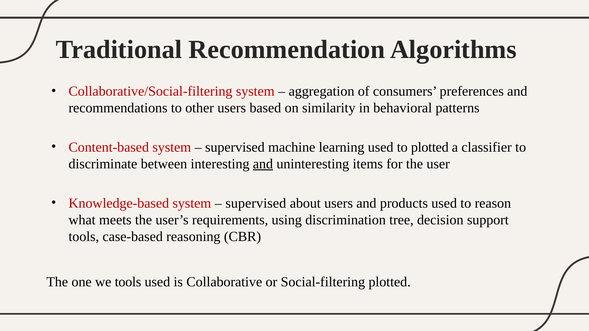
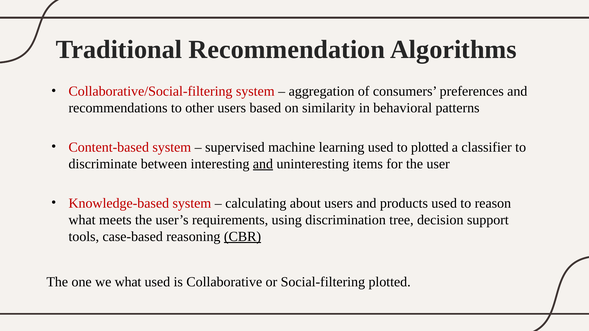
supervised: supervised -> calculating (256, 203)
CBR underline: none -> present (243, 237)
we tools: tools -> what (128, 282)
